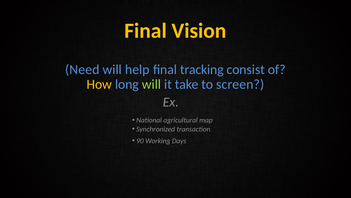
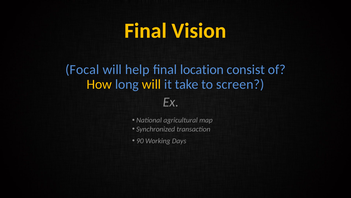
Need: Need -> Focal (82, 69)
tracking: tracking -> location (202, 69)
will colour: light green -> yellow (152, 84)
